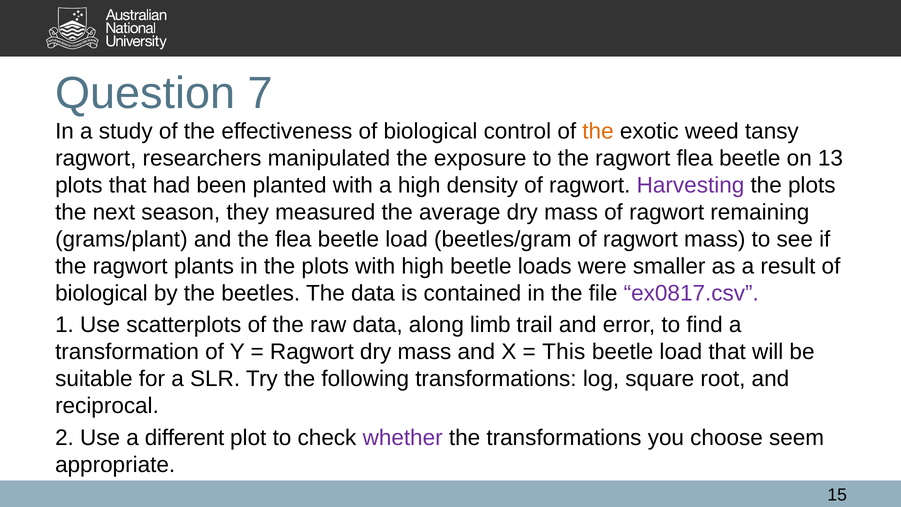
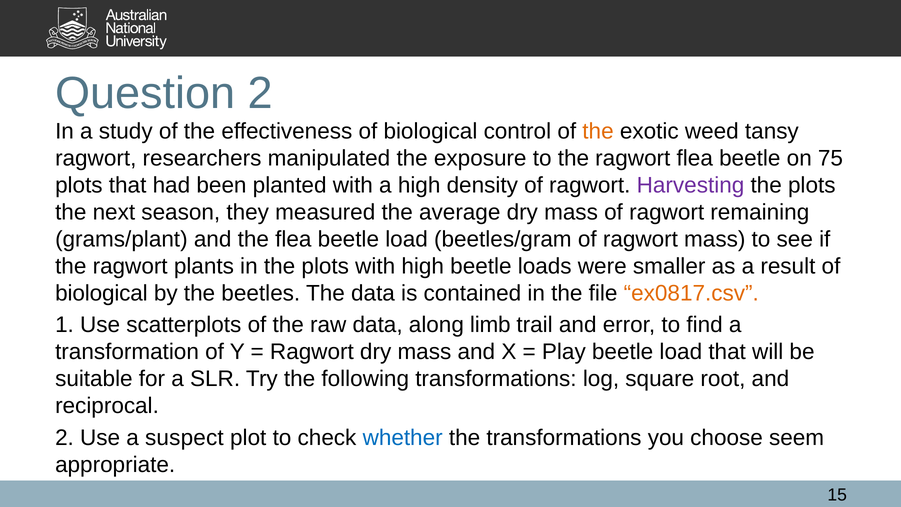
Question 7: 7 -> 2 (260, 93)
13: 13 -> 75 (830, 158)
ex0817.csv colour: purple -> orange (691, 293)
This: This -> Play (564, 352)
different: different -> suspect (184, 437)
whether colour: purple -> blue (403, 437)
